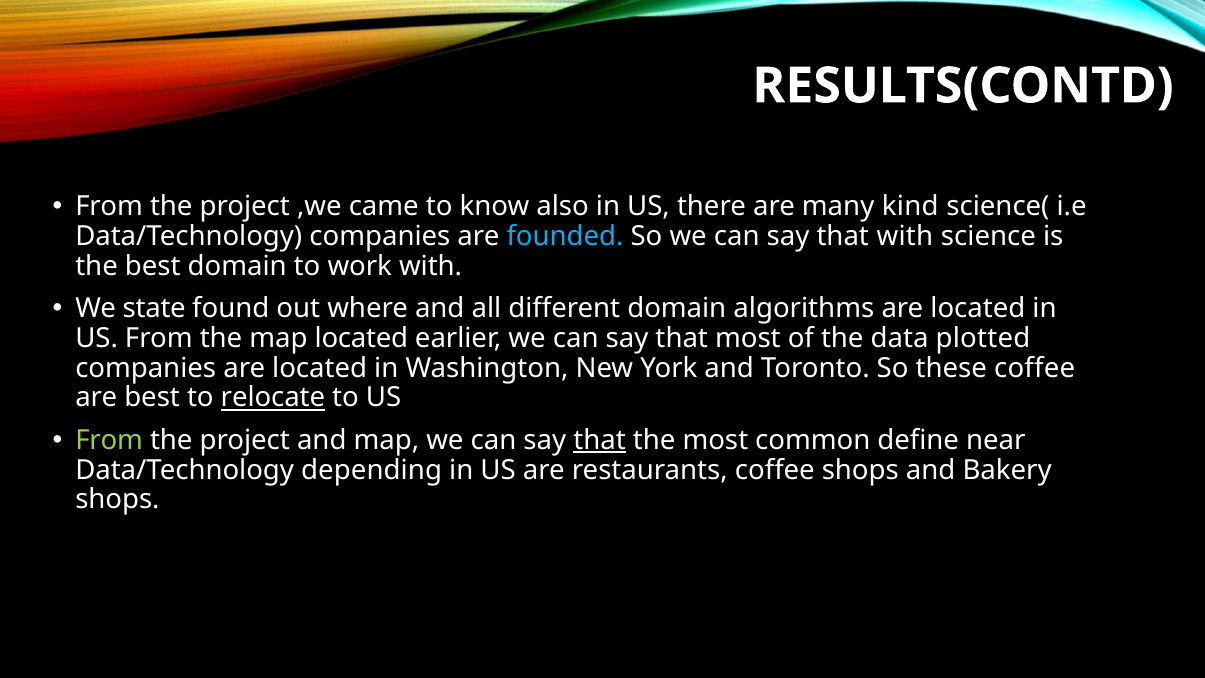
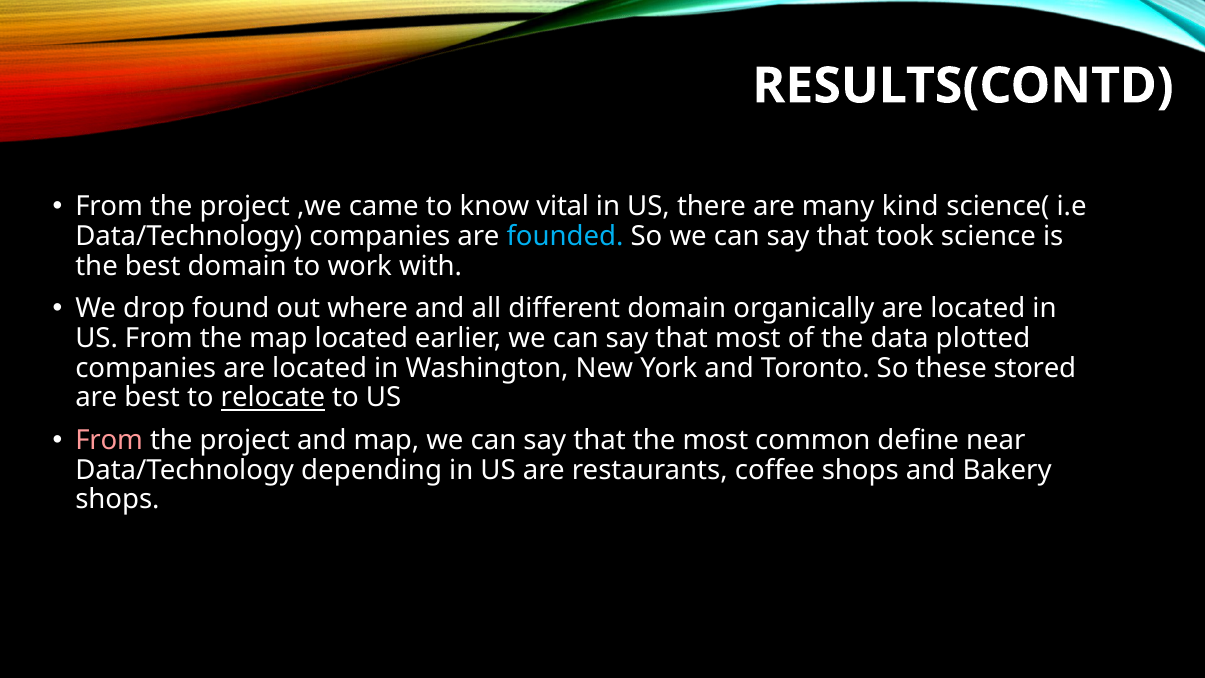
also: also -> vital (563, 207)
that with: with -> took (905, 236)
state: state -> drop (154, 308)
algorithms: algorithms -> organically (804, 308)
these coffee: coffee -> stored (1035, 368)
From colour: light green -> pink (109, 440)
that underline: present -> none (600, 440)
